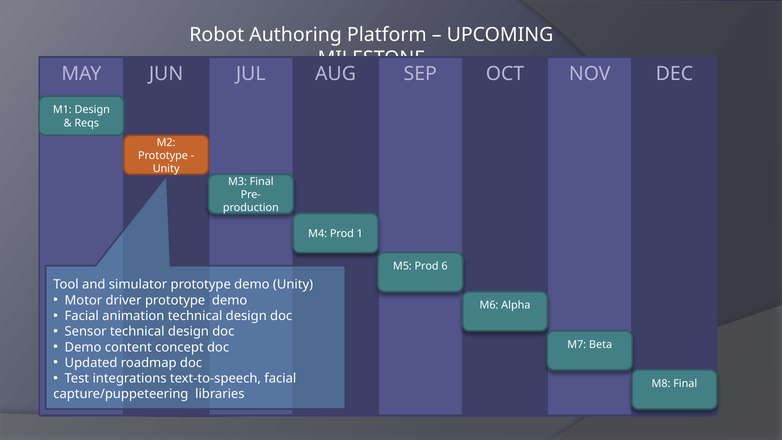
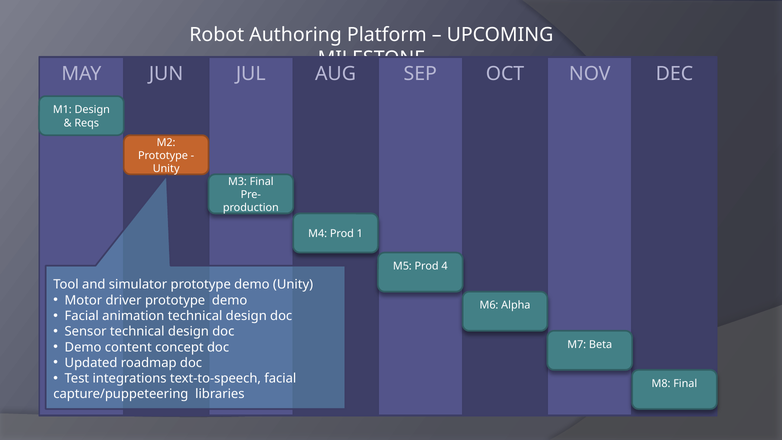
6: 6 -> 4 (445, 266)
